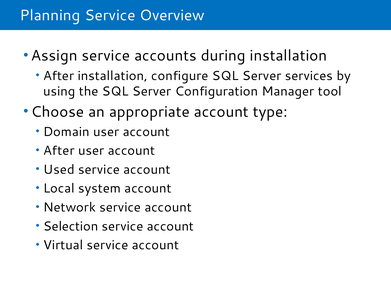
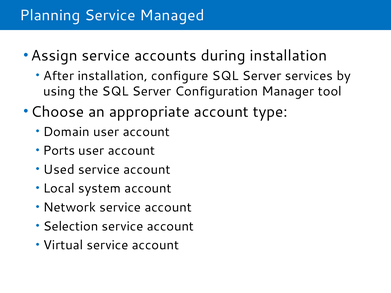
Overview: Overview -> Managed (172, 15)
After: After -> Ports (59, 151)
